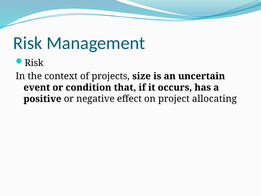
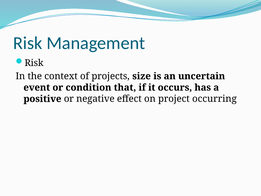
allocating: allocating -> occurring (214, 99)
